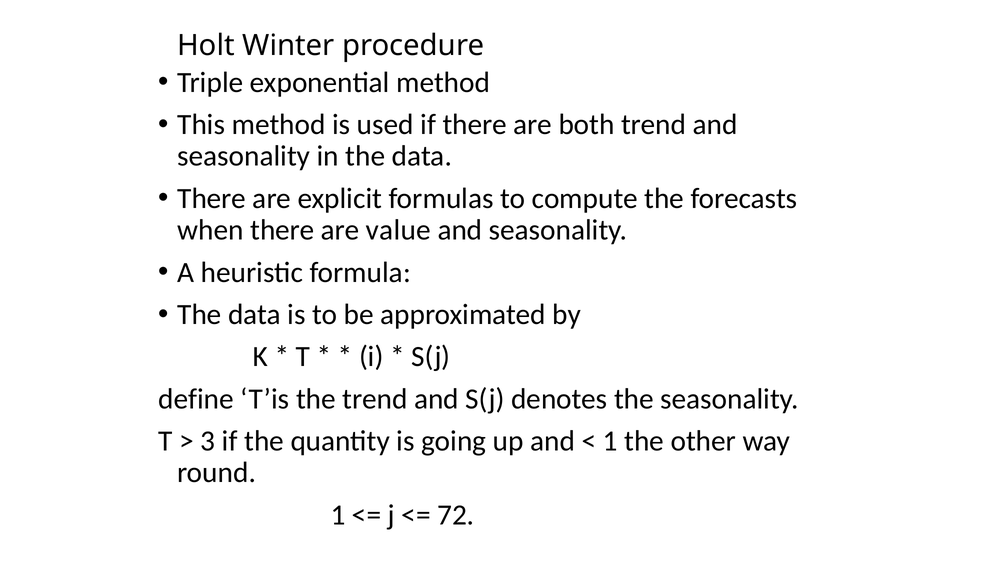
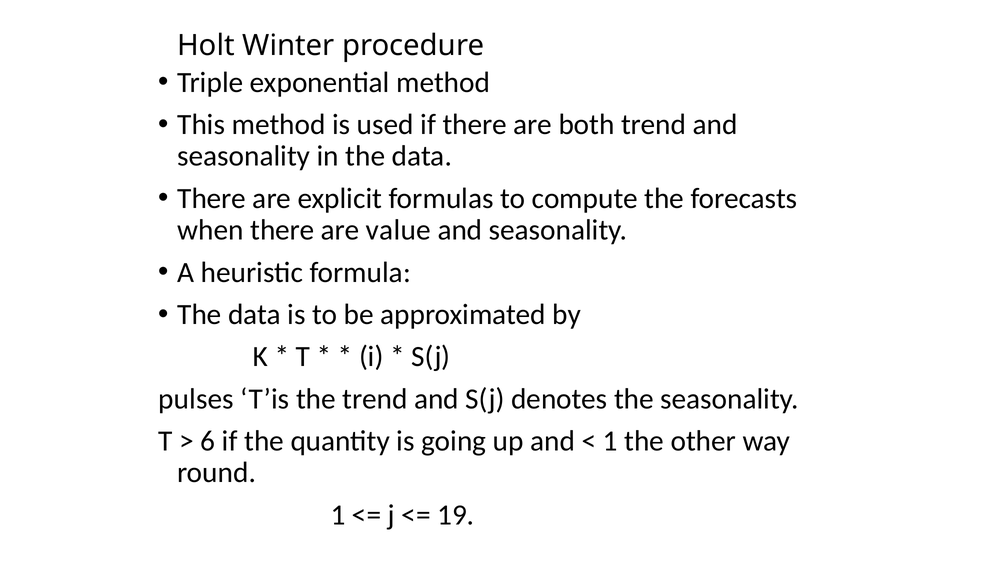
define: define -> pulses (196, 399)
3: 3 -> 6 (208, 441)
72: 72 -> 19 (456, 515)
